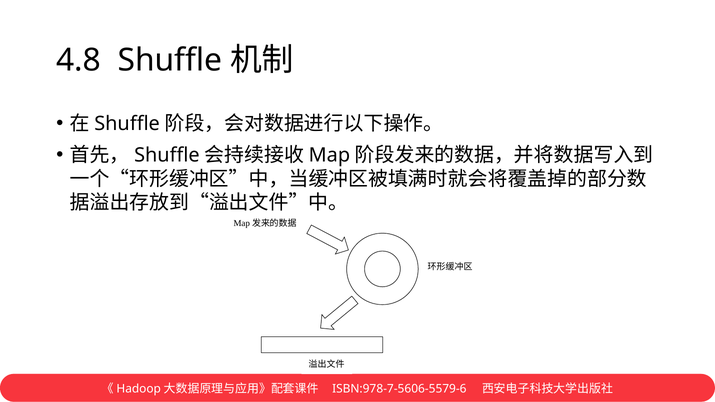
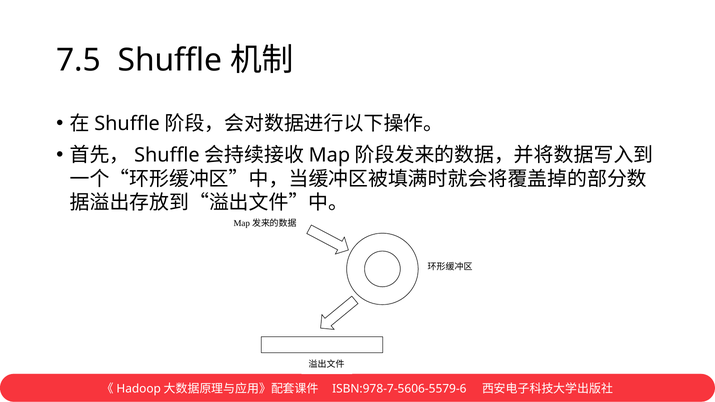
4.8: 4.8 -> 7.5 (79, 60)
